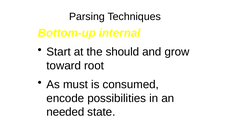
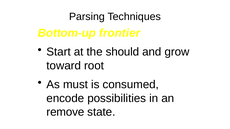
internal: internal -> frontier (120, 33)
needed: needed -> remove (65, 112)
